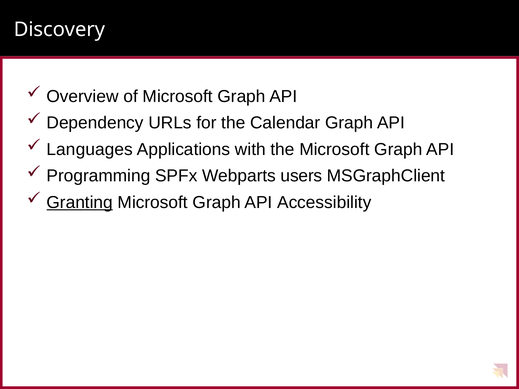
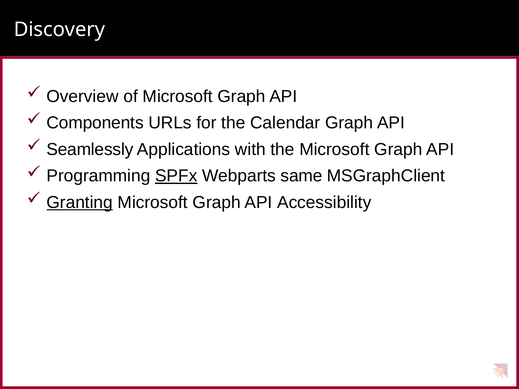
Dependency: Dependency -> Components (95, 123)
Languages: Languages -> Seamlessly (90, 149)
SPFx underline: none -> present (176, 176)
users: users -> same (301, 176)
